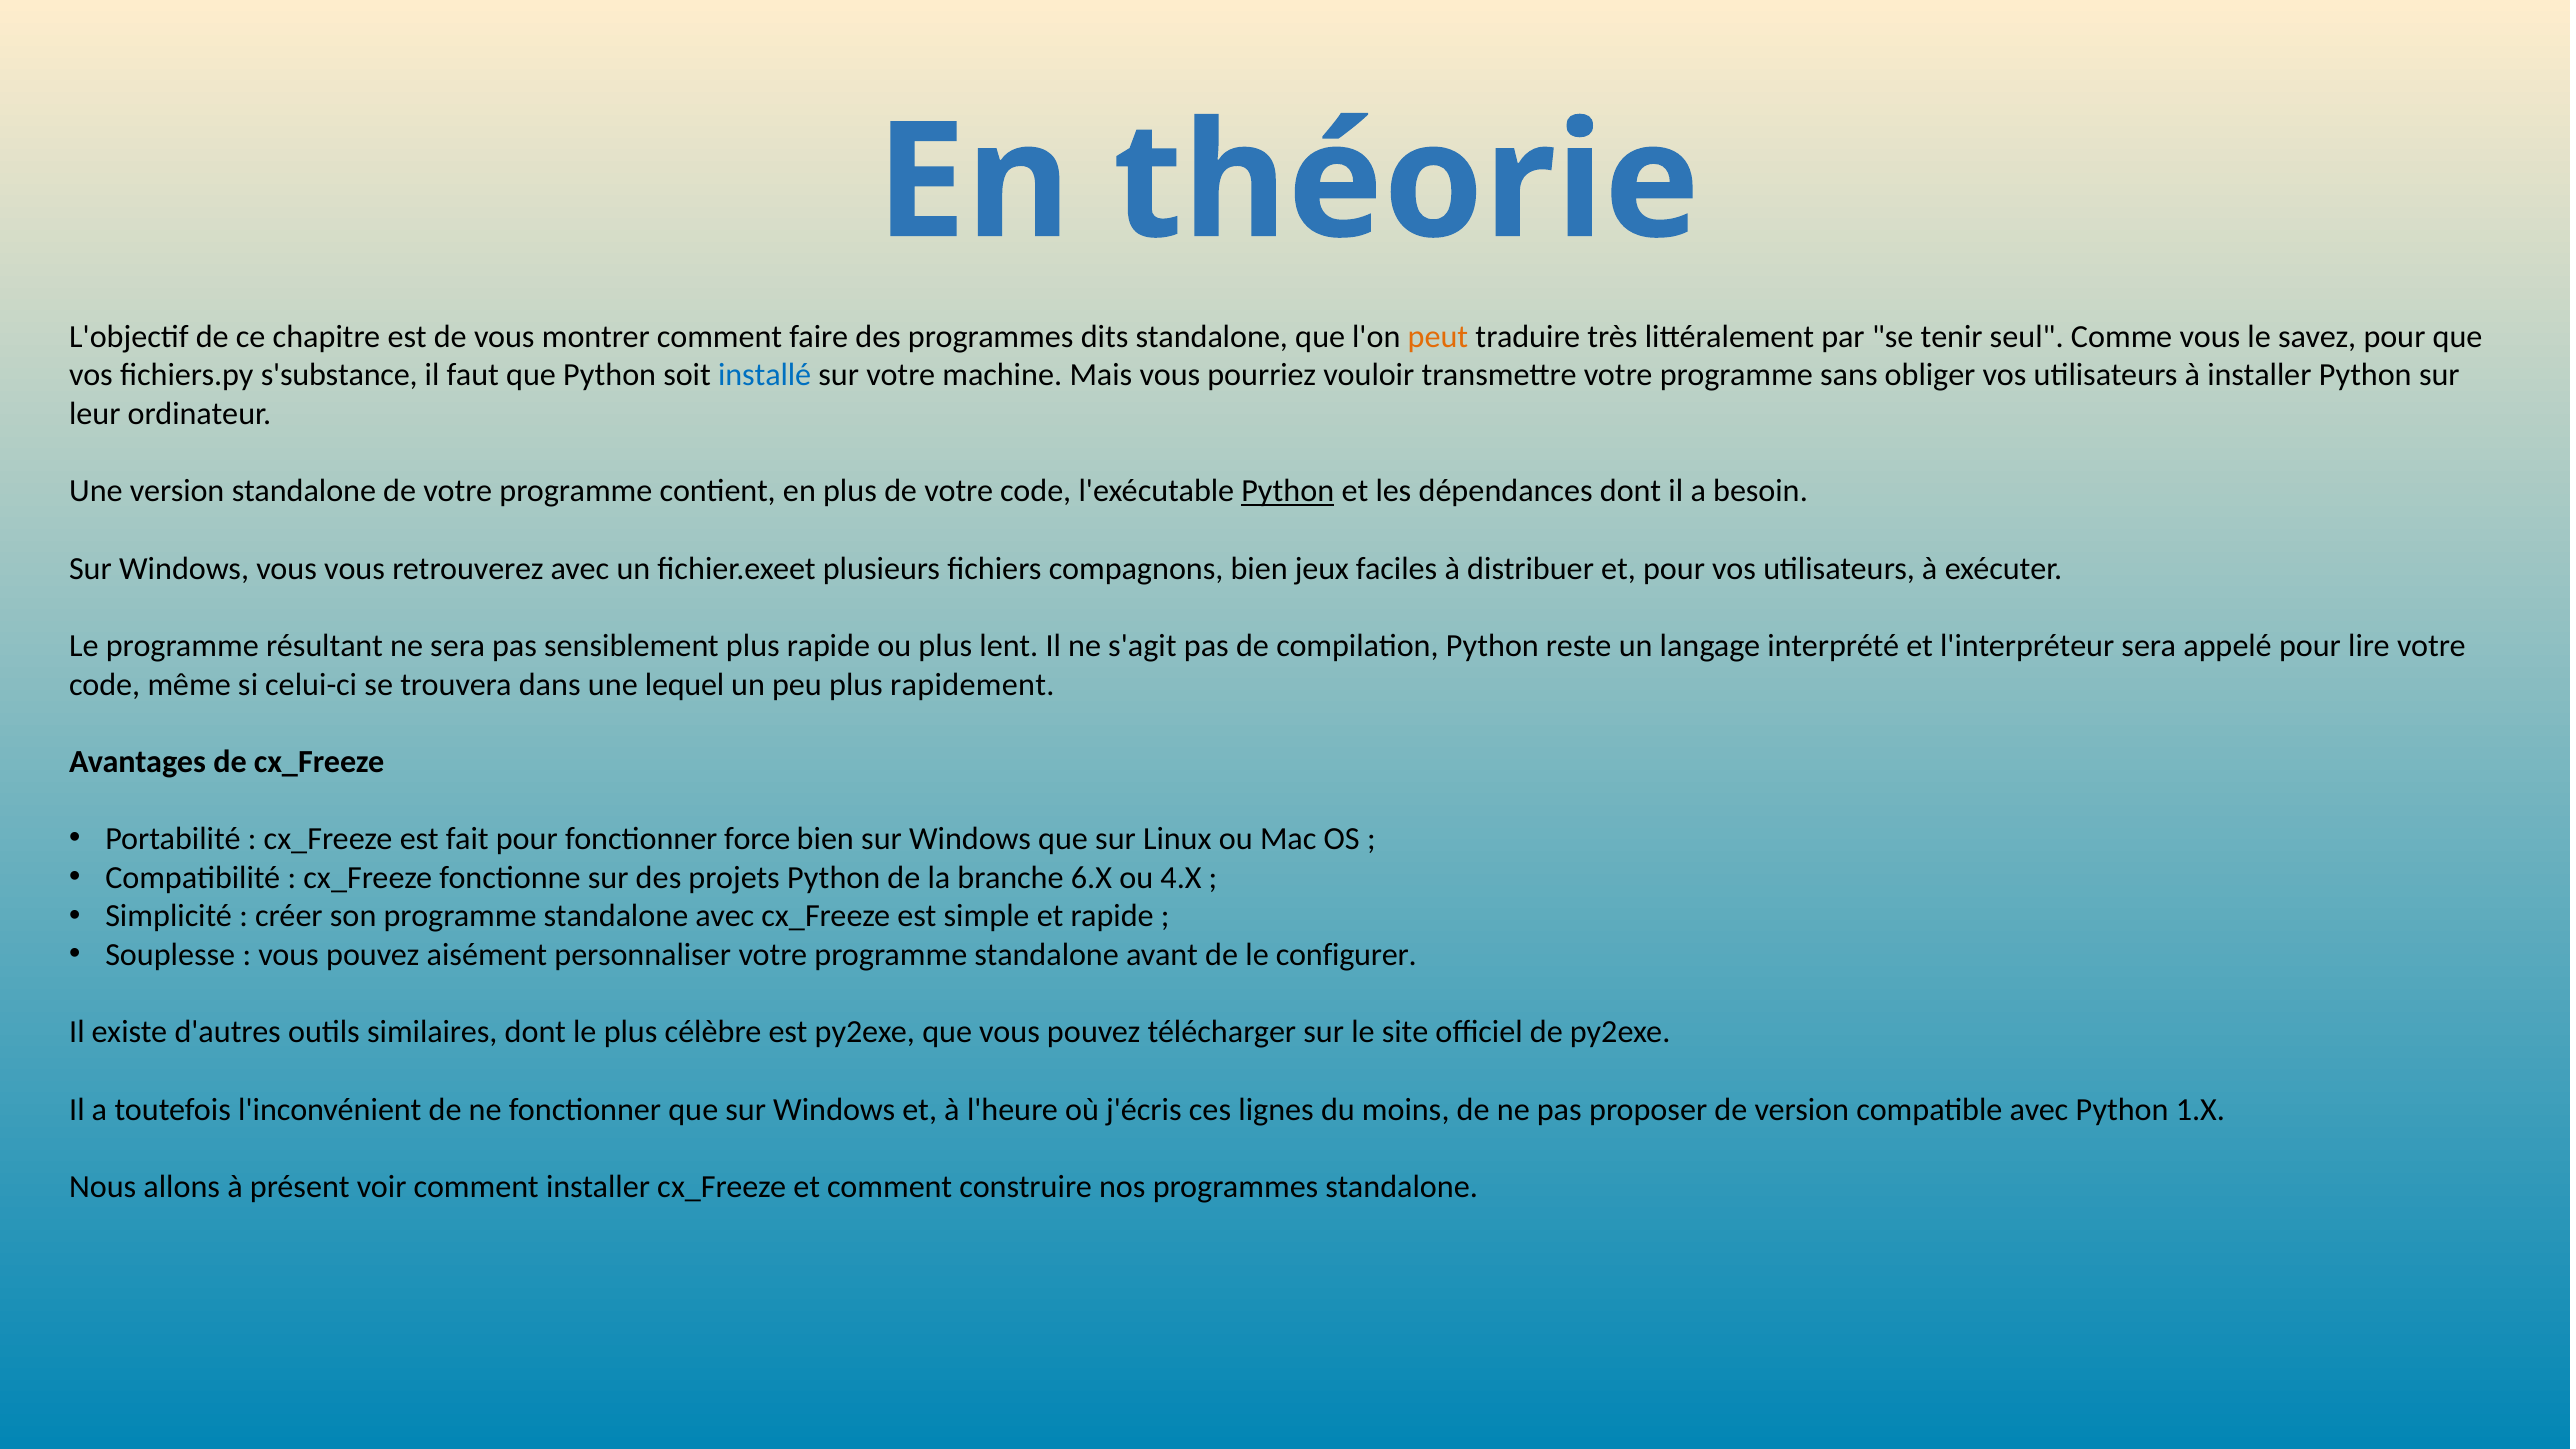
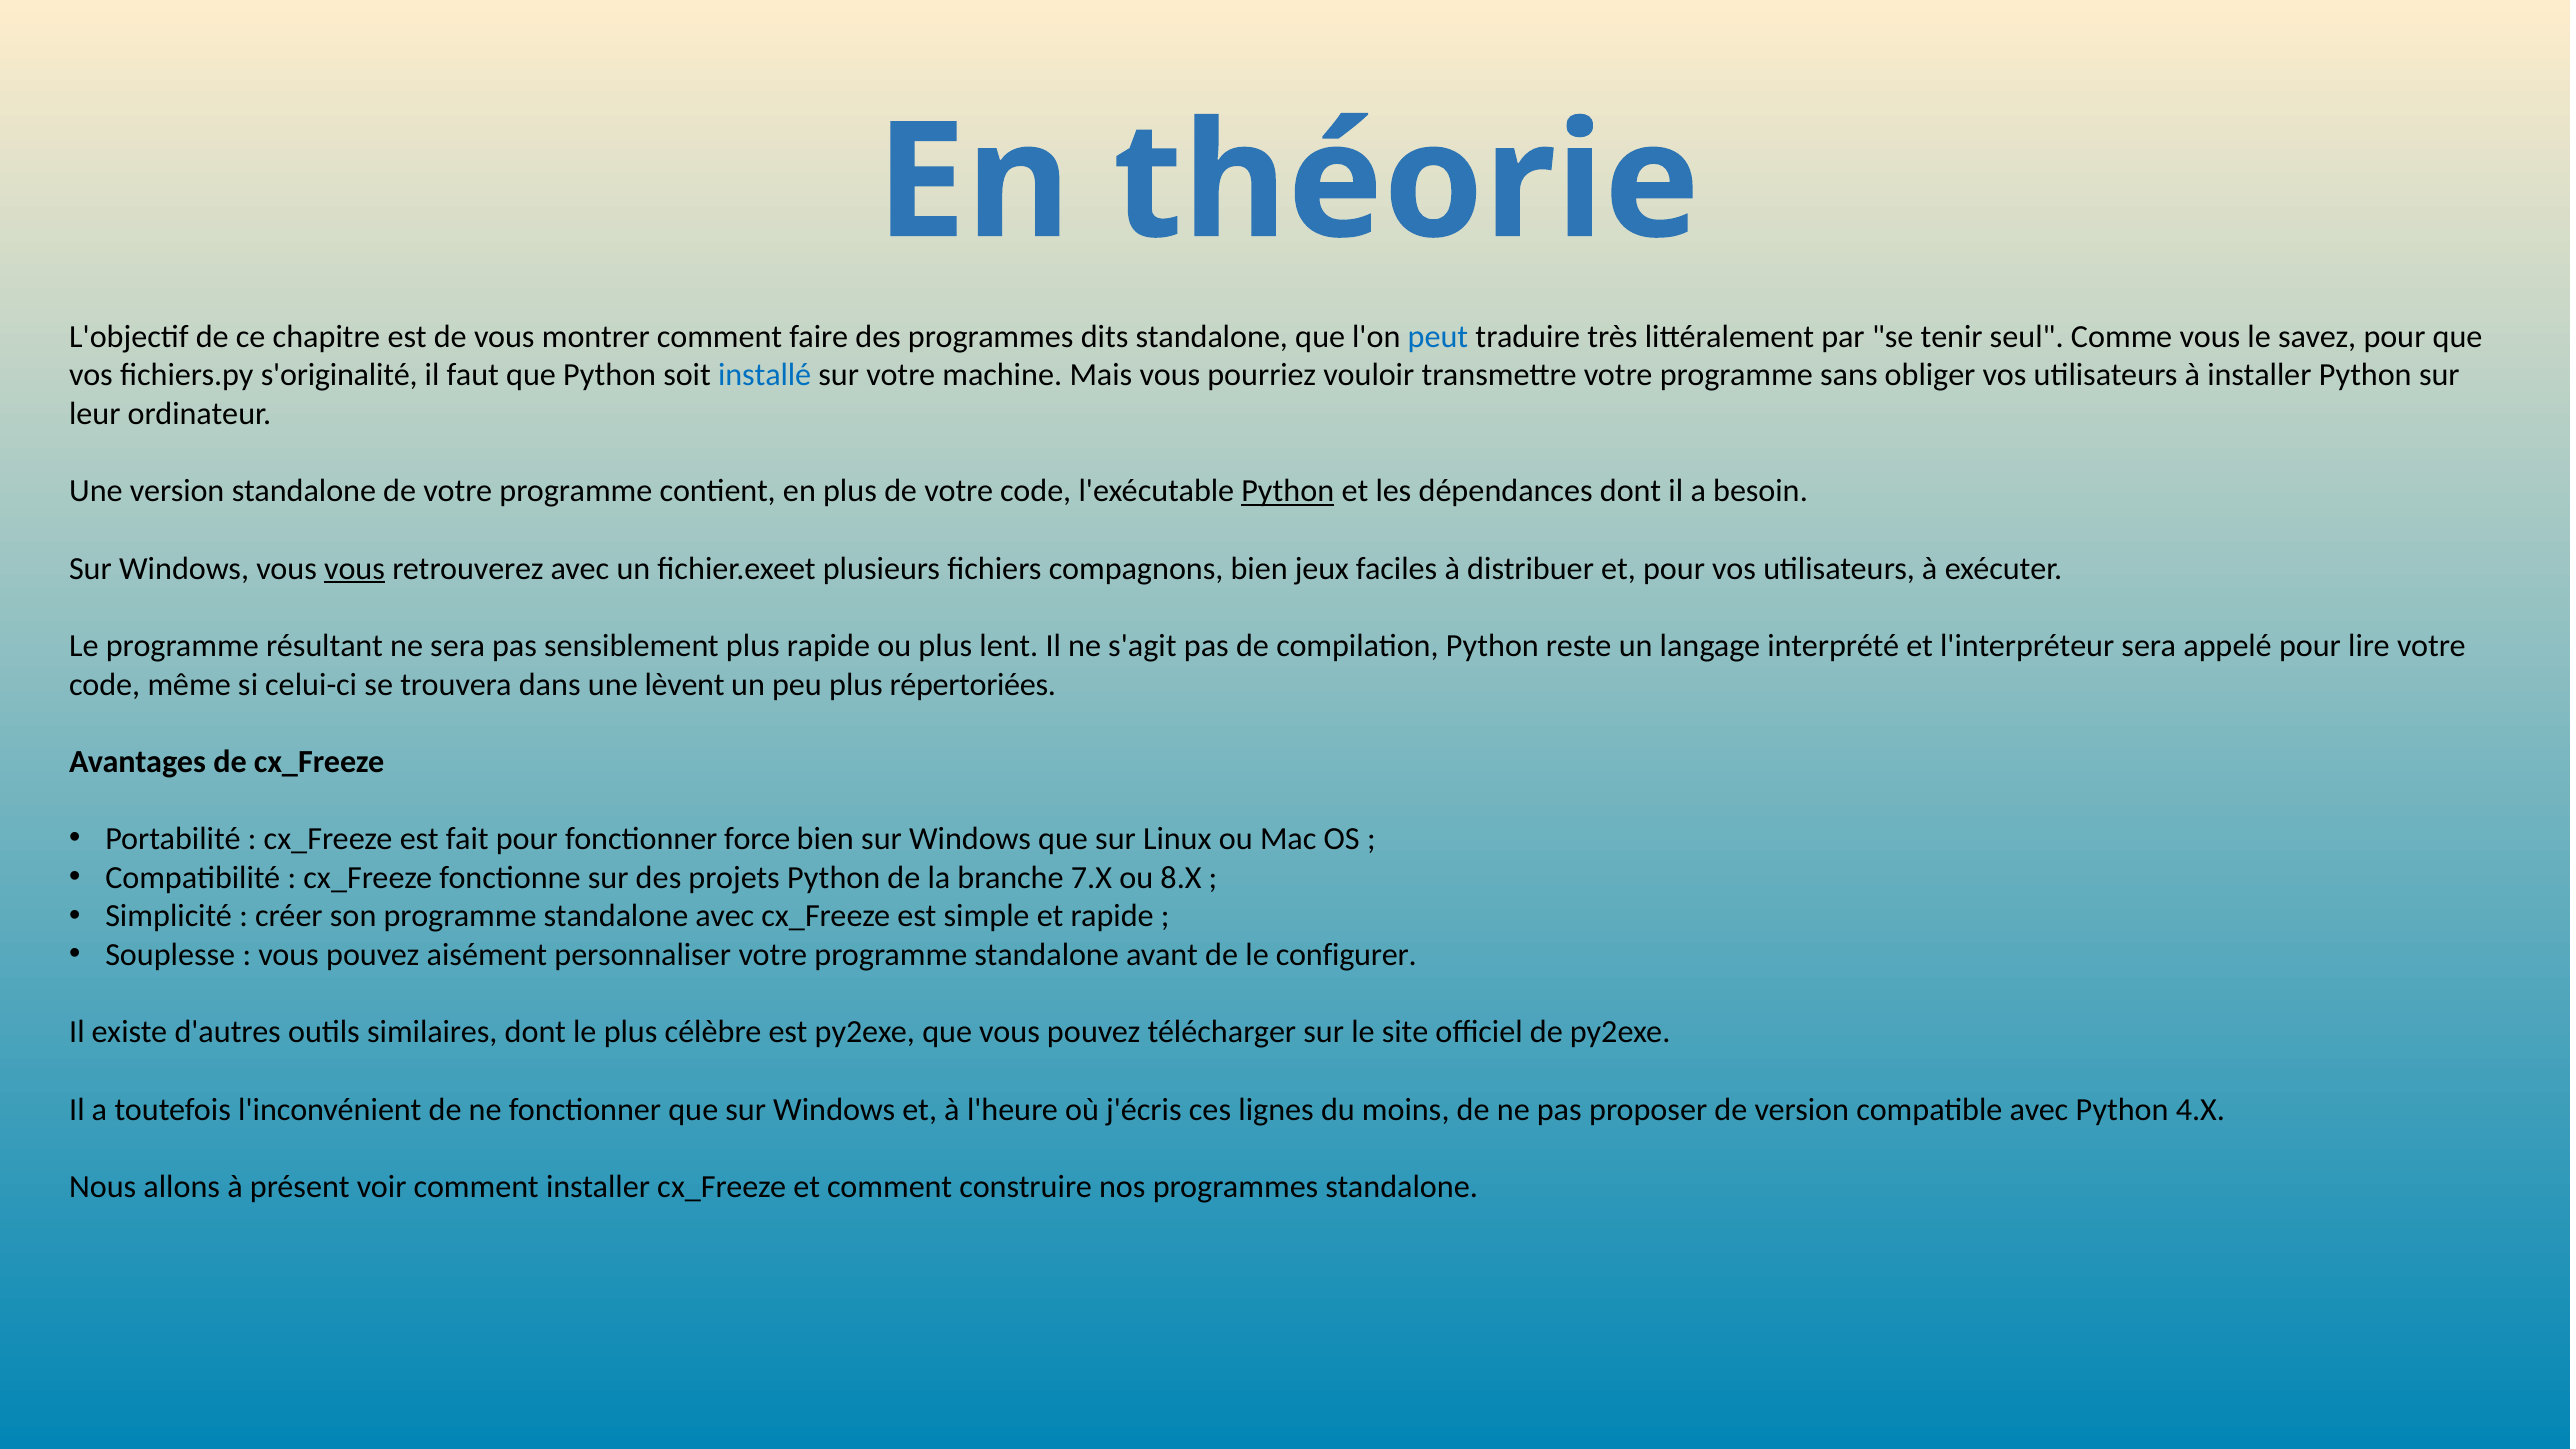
peut colour: orange -> blue (1438, 337)
s'substance: s'substance -> s'originalité (339, 375)
vous underline: none -> present (355, 569)
lequel: lequel -> lèvent (685, 684)
rapidement: rapidement -> répertoriées (973, 684)
6.X: 6.X -> 7.X (1091, 878)
4.X: 4.X -> 8.X (1181, 878)
1.X: 1.X -> 4.X (2200, 1109)
